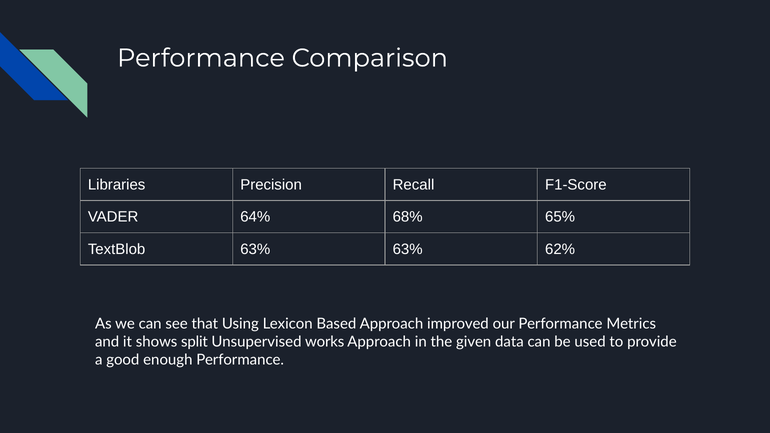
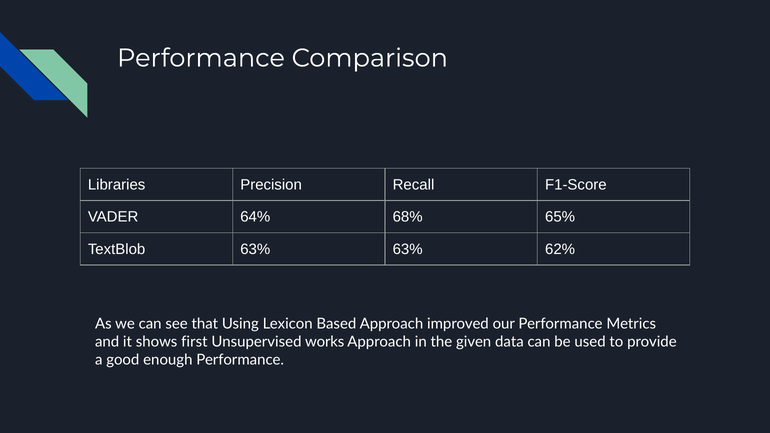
split: split -> first (194, 342)
